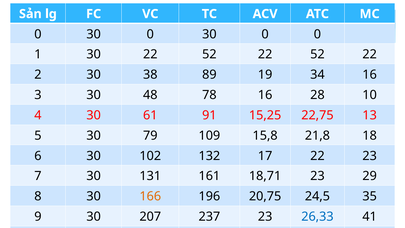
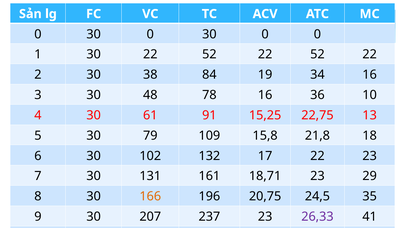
89: 89 -> 84 (209, 75)
28: 28 -> 36 (317, 95)
26,33 colour: blue -> purple (317, 216)
